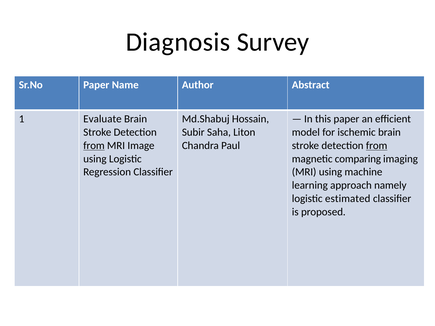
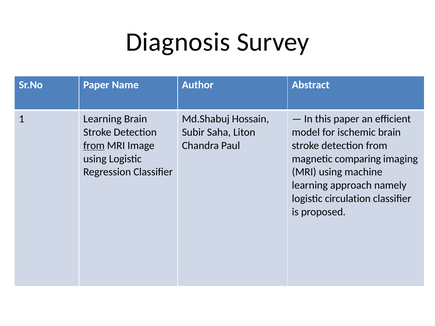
1 Evaluate: Evaluate -> Learning (102, 119)
from underline: present -> none (377, 146)
estimated: estimated -> circulation (348, 199)
